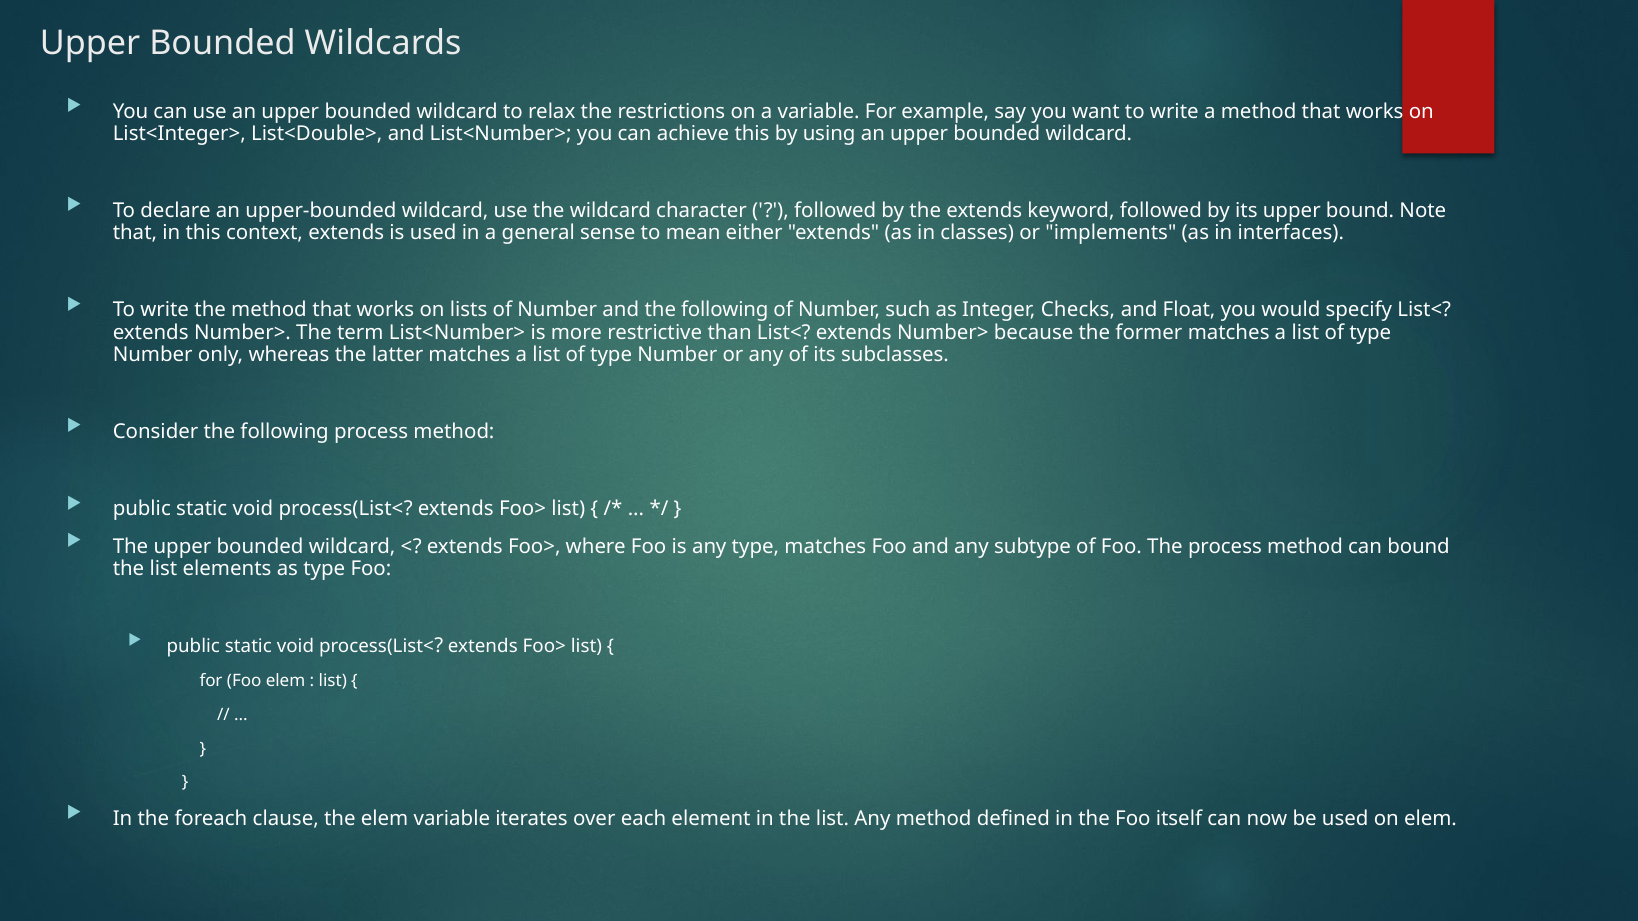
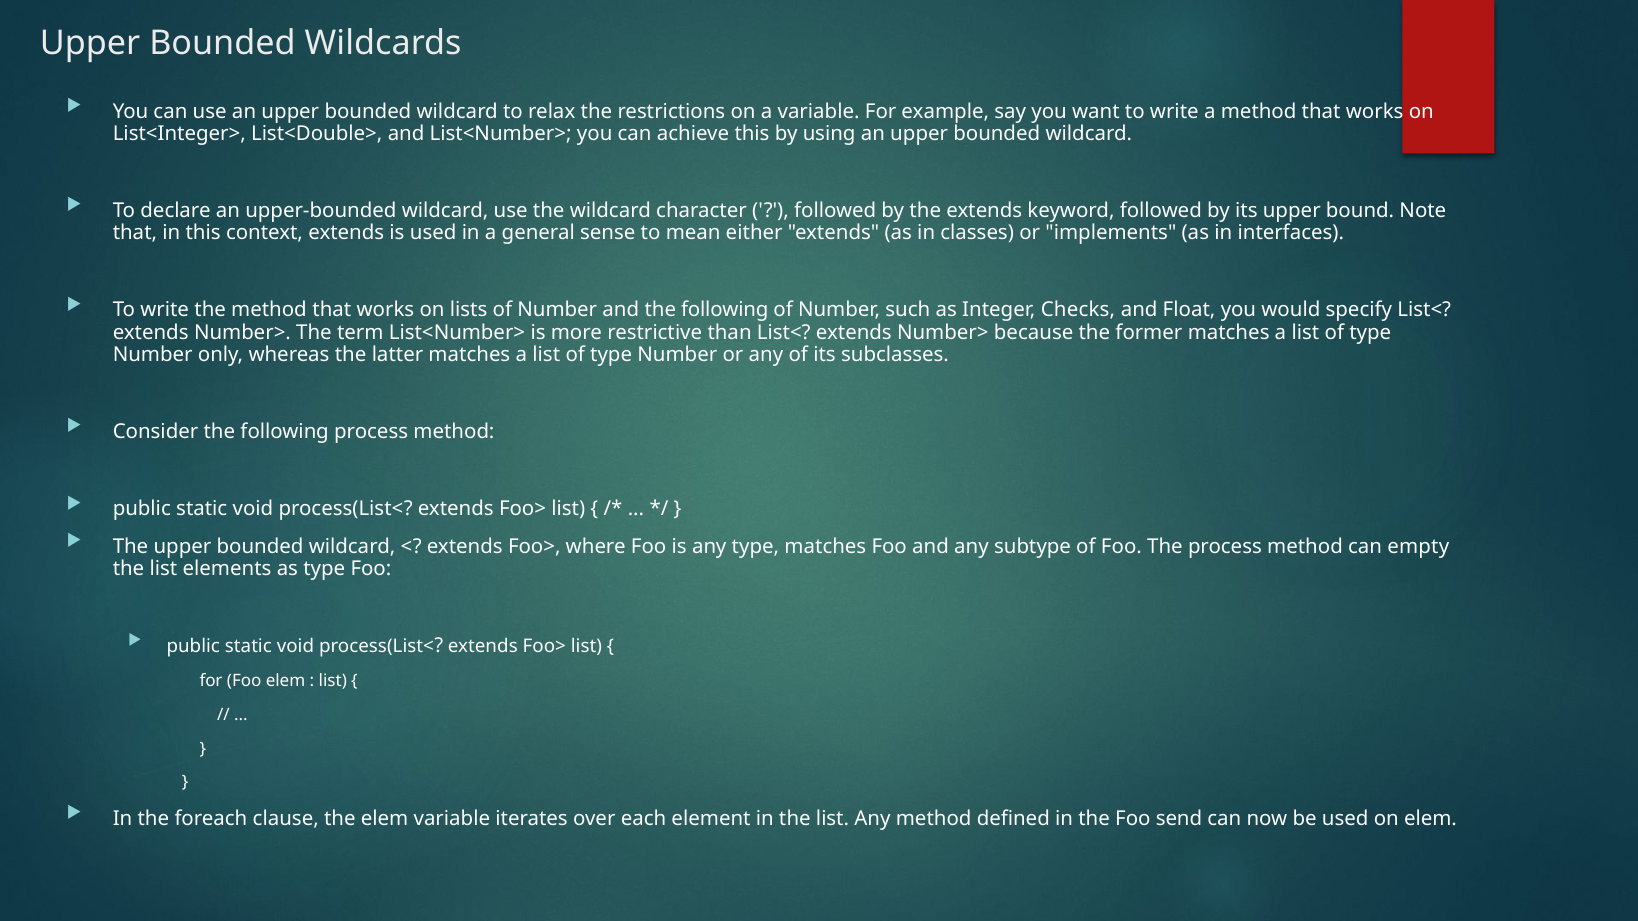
can bound: bound -> empty (1418, 547)
itself: itself -> send (1179, 819)
